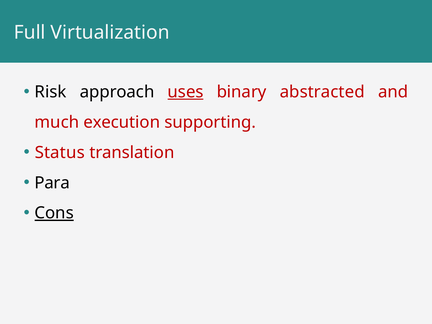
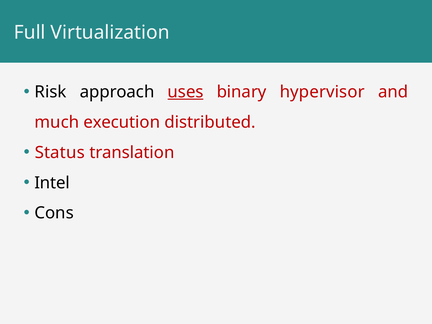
abstracted: abstracted -> hypervisor (322, 92)
supporting: supporting -> distributed (210, 122)
Para: Para -> Intel (52, 183)
Cons underline: present -> none (54, 213)
